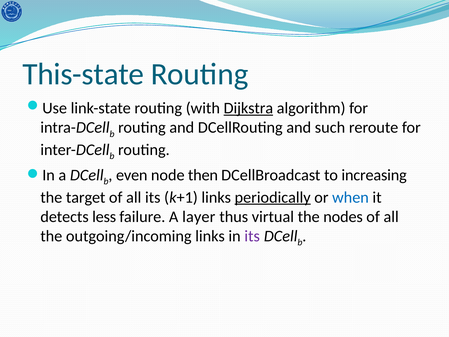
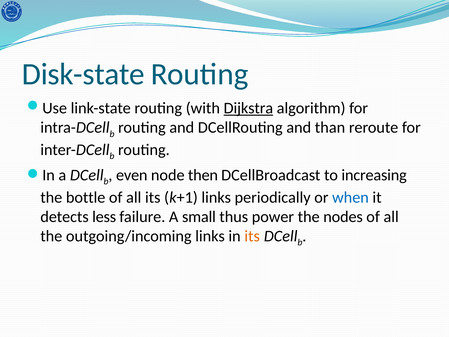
This-state: This-state -> Disk-state (83, 74)
such: such -> than (330, 128)
target: target -> bottle (86, 197)
periodically underline: present -> none (273, 197)
layer: layer -> small (199, 217)
virtual: virtual -> power (273, 217)
its colour: purple -> orange (252, 236)
